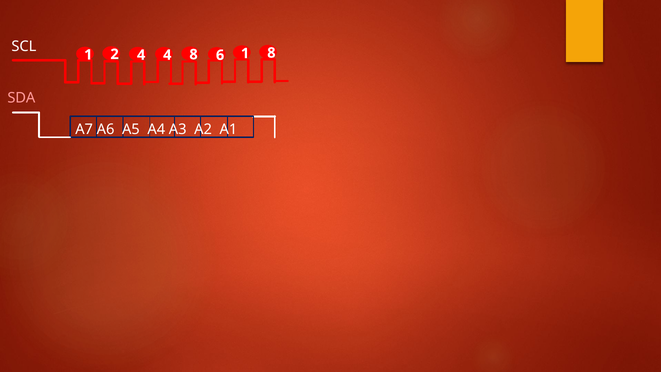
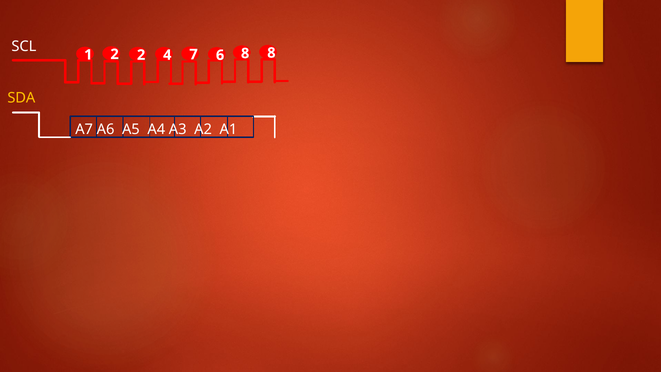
2 4: 4 -> 2 (141, 55)
4 8: 8 -> 7 (194, 54)
6 1: 1 -> 8 (245, 53)
SDA colour: pink -> yellow (21, 98)
